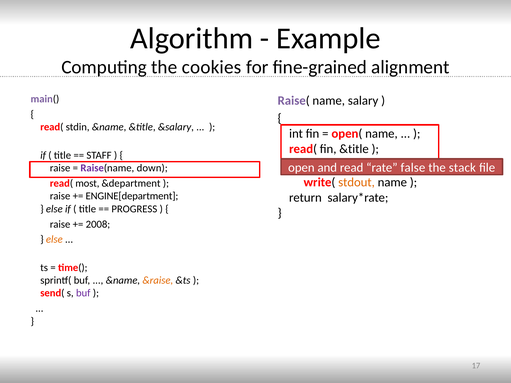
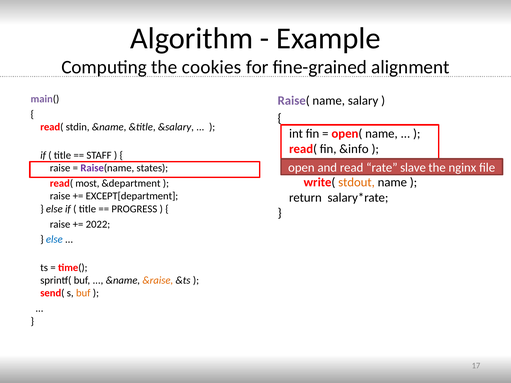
fin &title: &title -> &info (354, 149)
false: false -> slave (413, 168)
stack: stack -> nginx (462, 168)
down: down -> states (152, 168)
ENGINE[department: ENGINE[department -> EXCEPT[department (132, 196)
2008: 2008 -> 2022 (98, 224)
else colour: orange -> blue (54, 240)
buf colour: purple -> orange (83, 293)
